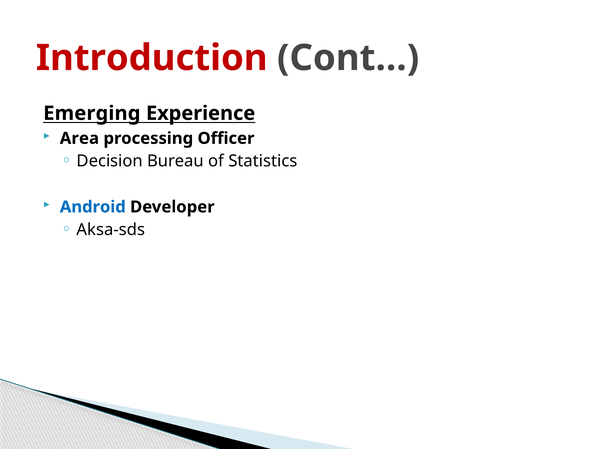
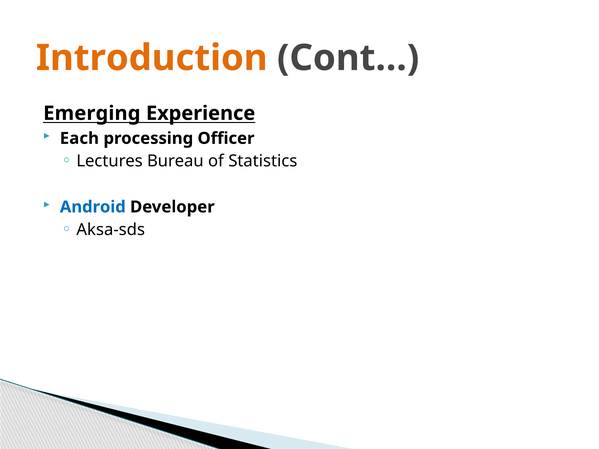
Introduction colour: red -> orange (152, 58)
Area: Area -> Each (79, 138)
Decision: Decision -> Lectures (110, 161)
